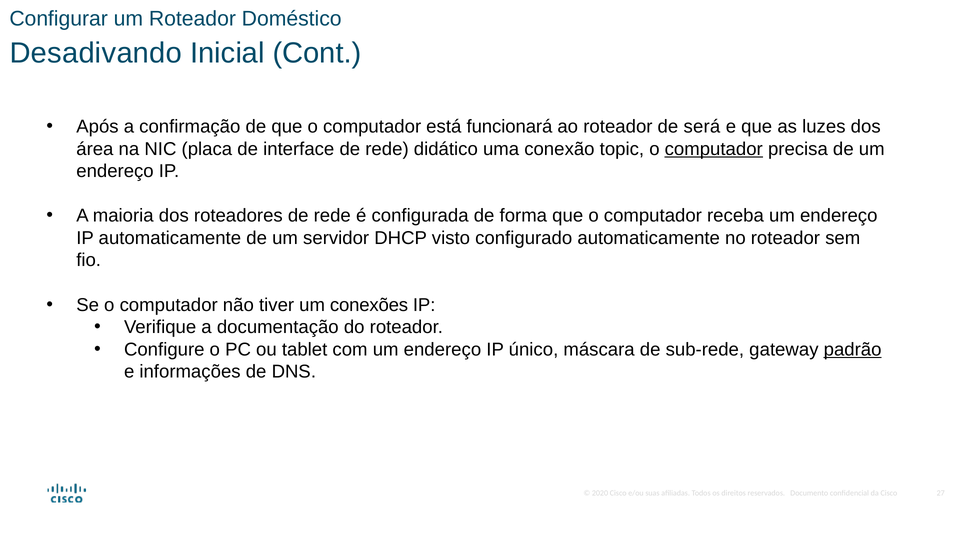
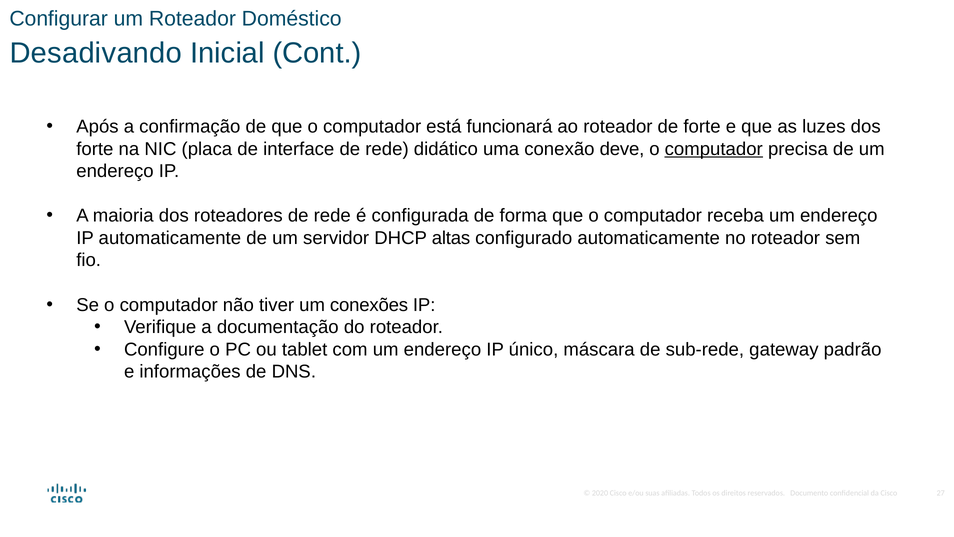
de será: será -> forte (702, 127)
área: área -> forte (95, 149)
topic: topic -> deve (622, 149)
visto: visto -> altas (451, 238)
padrão underline: present -> none (853, 349)
